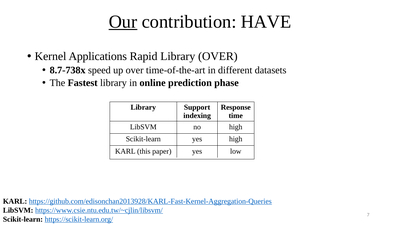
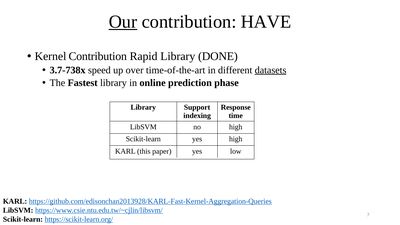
Kernel Applications: Applications -> Contribution (98, 56)
Library OVER: OVER -> DONE (218, 56)
8.7-738x: 8.7-738x -> 3.7-738x (68, 70)
datasets underline: none -> present (271, 70)
